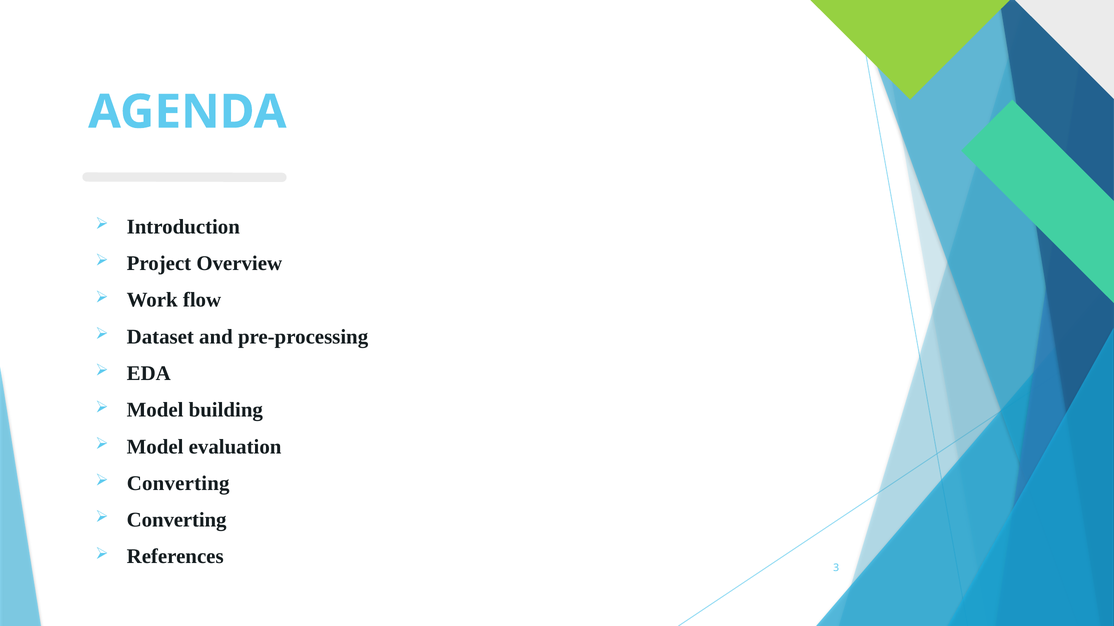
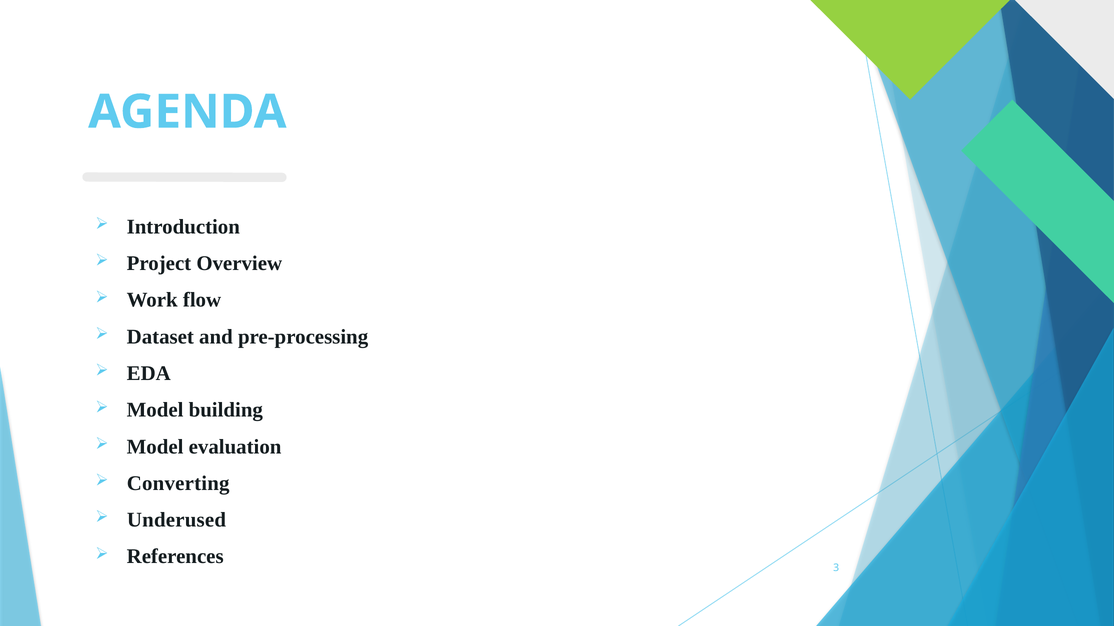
Converting: Converting -> Underused (176, 520)
